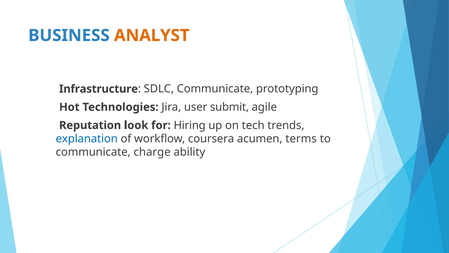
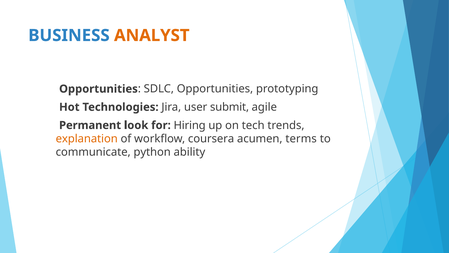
Infrastructure: Infrastructure -> Opportunities (98, 89)
SDLC Communicate: Communicate -> Opportunities (215, 89)
Reputation: Reputation -> Permanent (90, 125)
explanation colour: blue -> orange (87, 139)
charge: charge -> python (152, 152)
